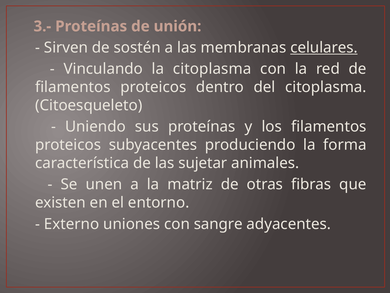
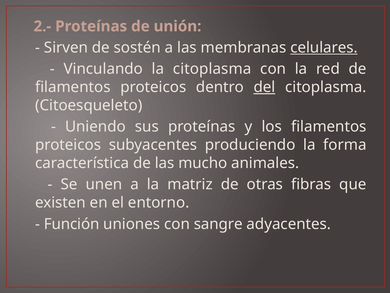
3.-: 3.- -> 2.- (42, 26)
del underline: none -> present (264, 87)
sujetar: sujetar -> mucho (203, 163)
Externo: Externo -> Función (72, 224)
